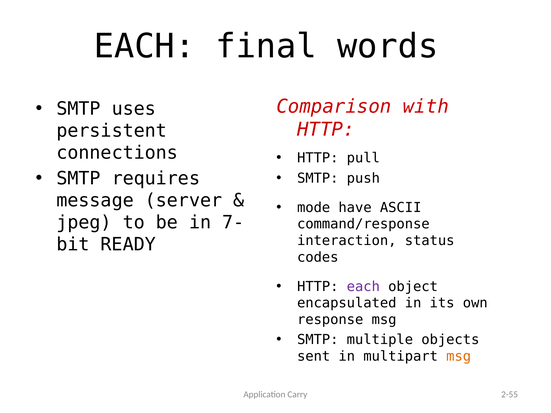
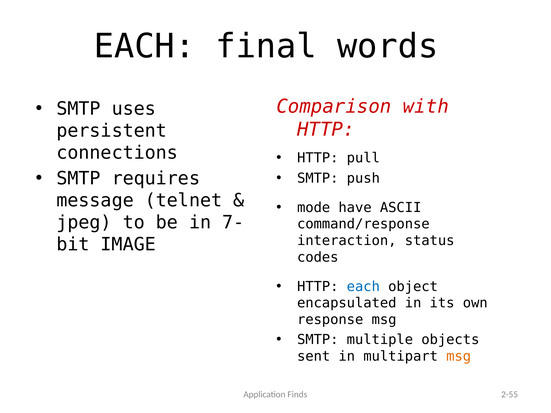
server: server -> telnet (184, 201)
READY: READY -> IMAGE (128, 245)
each colour: purple -> blue (363, 287)
Carry: Carry -> Finds (297, 395)
